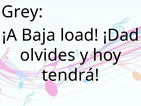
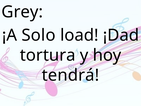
Baja: Baja -> Solo (38, 35)
olvides: olvides -> tortura (48, 55)
